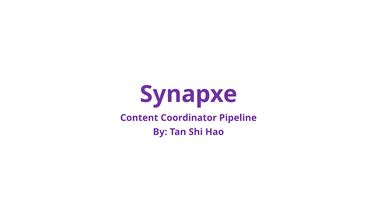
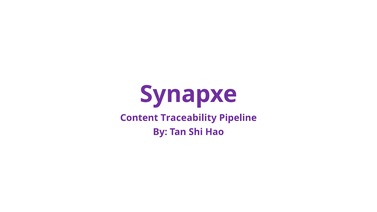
Coordinator: Coordinator -> Traceability (189, 118)
